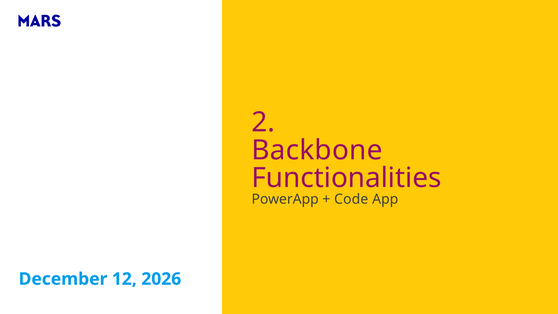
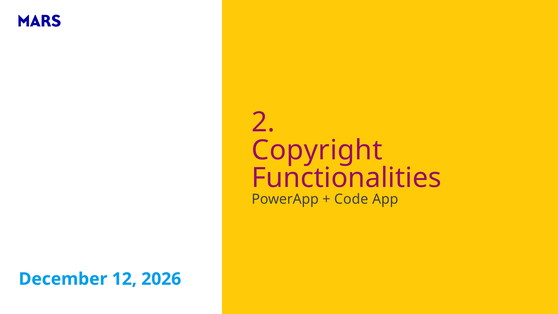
Backbone: Backbone -> Copyright (317, 150)
